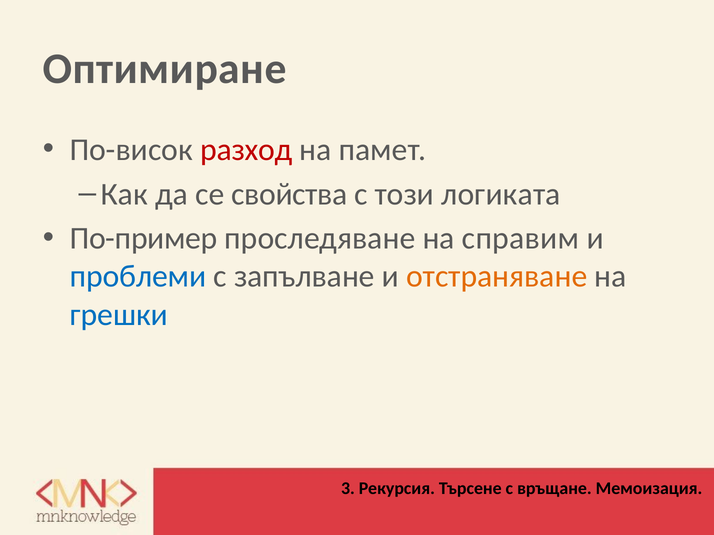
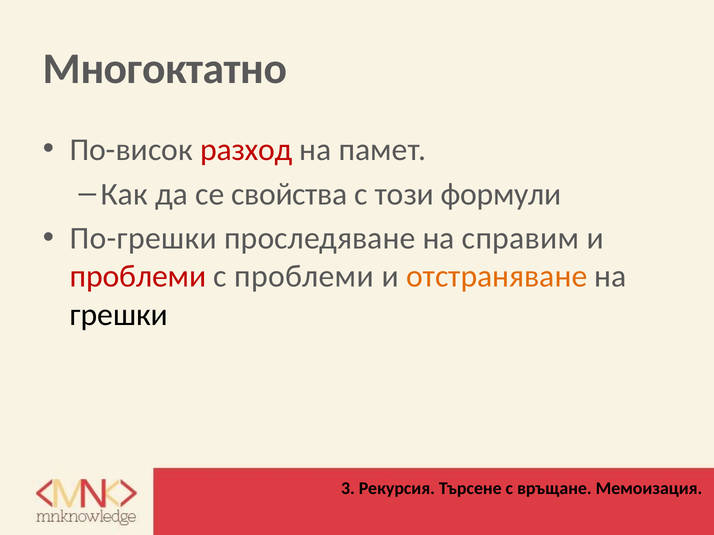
Оптимиране: Оптимиране -> Многоктатно (165, 69)
логиката: логиката -> формули (501, 194)
По-пример: По-пример -> По-грешки (143, 239)
проблеми colour: blue -> red (138, 277)
с запълване: запълване -> проблеми (304, 277)
грешки colour: blue -> black (119, 315)
